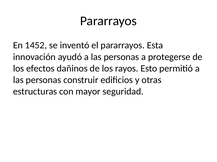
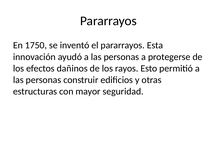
1452: 1452 -> 1750 (36, 46)
